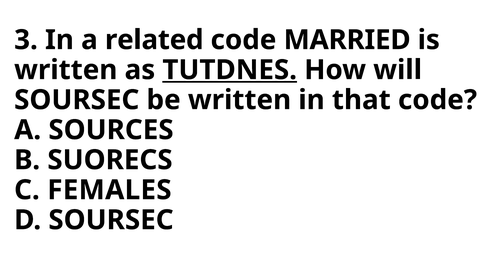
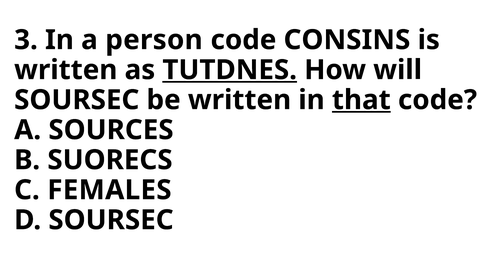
related: related -> person (154, 40)
MARRIED: MARRIED -> CONSINS (347, 40)
that underline: none -> present (361, 100)
